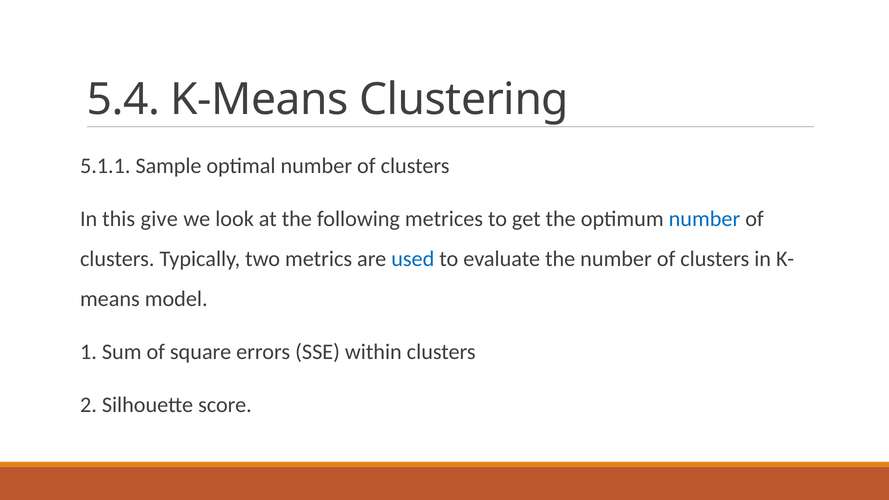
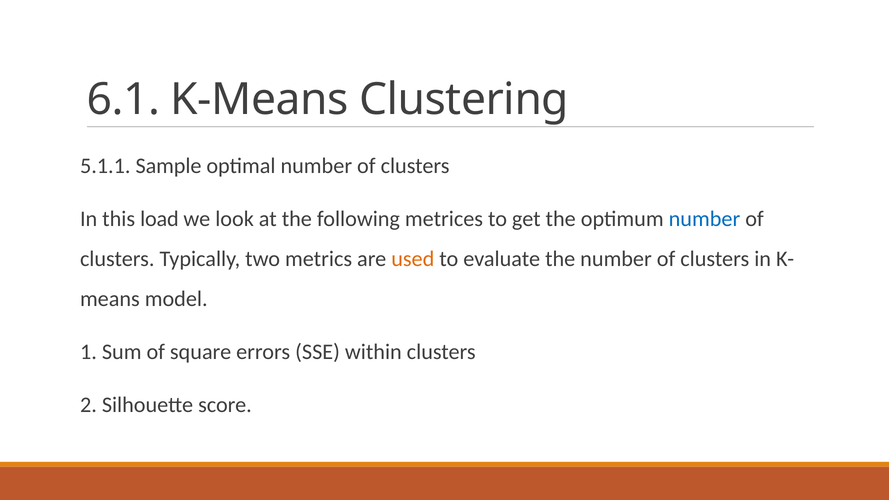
5.4: 5.4 -> 6.1 (123, 100)
give: give -> load (159, 219)
used colour: blue -> orange (413, 259)
